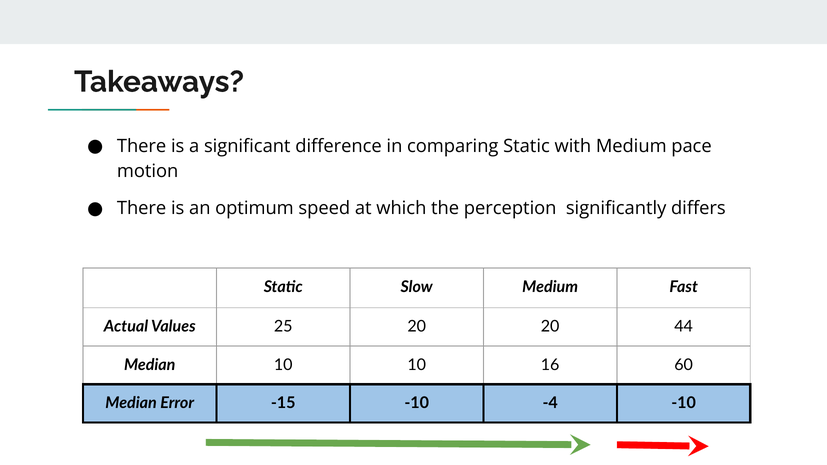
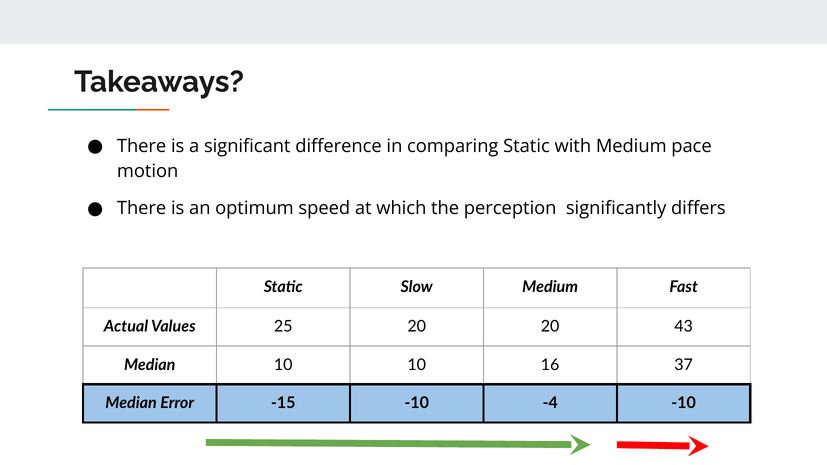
44: 44 -> 43 (684, 327)
60: 60 -> 37 (684, 365)
